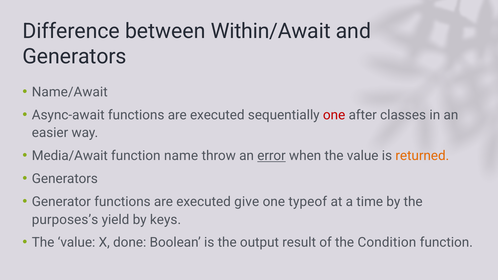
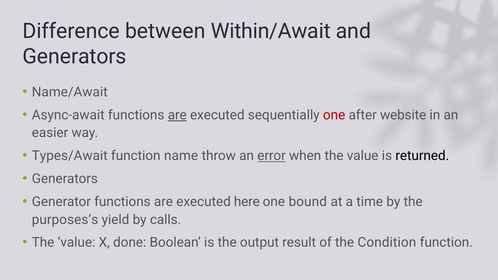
are underline: none -> present (177, 115)
classes: classes -> website (403, 115)
Media/Await: Media/Await -> Types/Await (70, 156)
returned colour: orange -> black (422, 156)
give: give -> here (247, 202)
typeof: typeof -> bound (308, 202)
keys: keys -> calls (166, 220)
